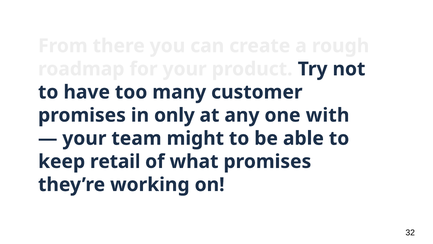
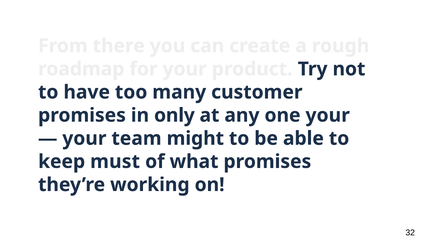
one with: with -> your (328, 115)
retail: retail -> must (115, 161)
